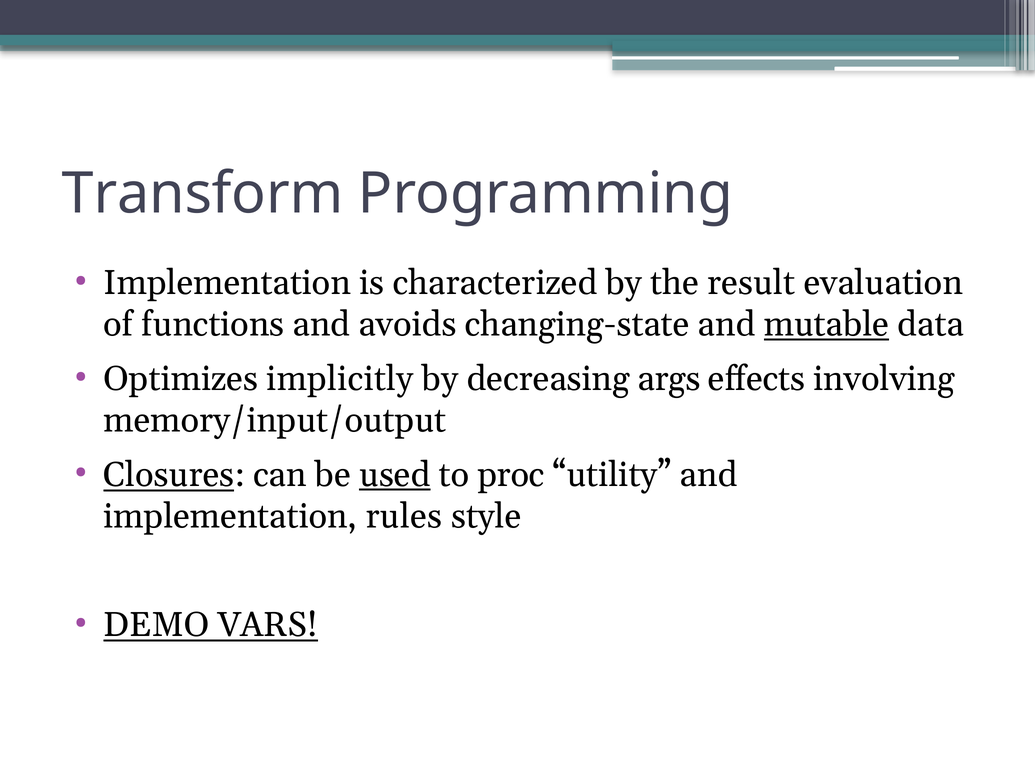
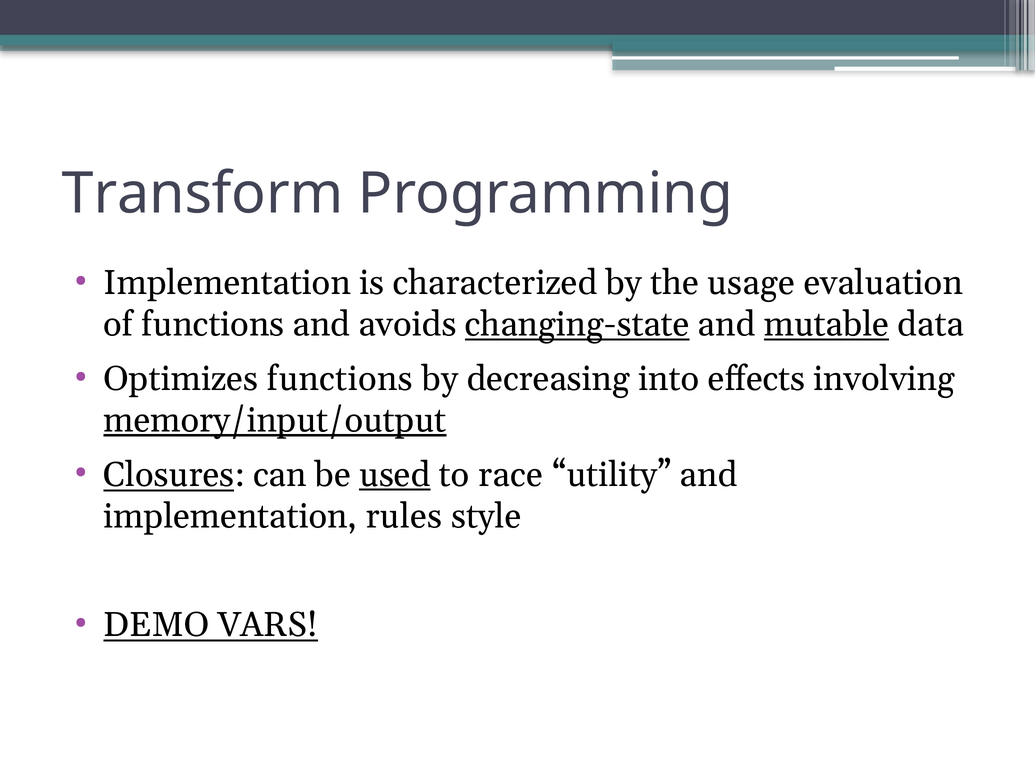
result: result -> usage (751, 283)
changing-state underline: none -> present (577, 324)
Optimizes implicitly: implicitly -> functions (340, 379)
args: args -> into (669, 379)
memory/input/output underline: none -> present (275, 420)
proc: proc -> race (511, 474)
